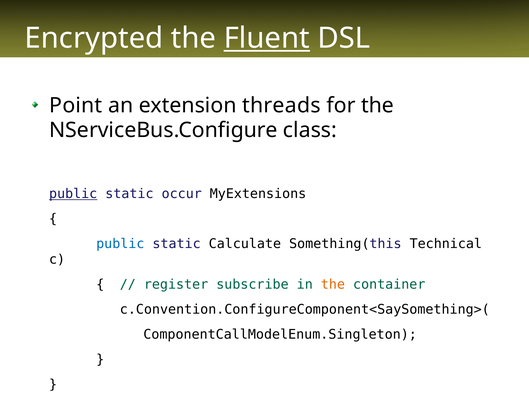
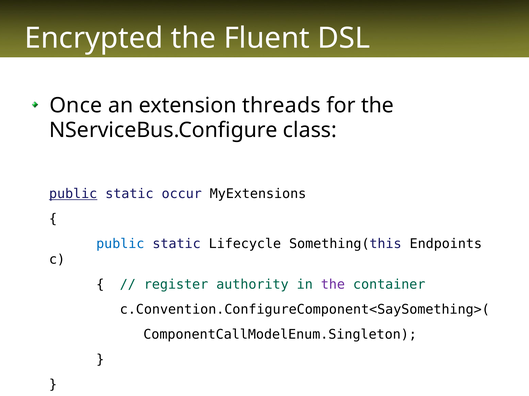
Fluent underline: present -> none (267, 38)
Point: Point -> Once (76, 106)
Calculate: Calculate -> Lifecycle (245, 244)
Technical: Technical -> Endpoints (446, 244)
subscribe: subscribe -> authority (252, 285)
the colour: orange -> purple (333, 285)
